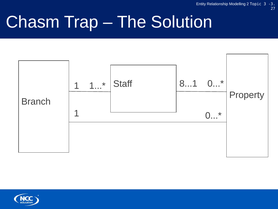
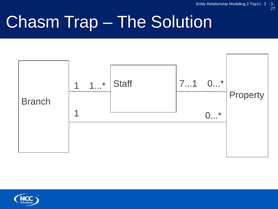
8...1: 8...1 -> 7...1 (188, 83)
